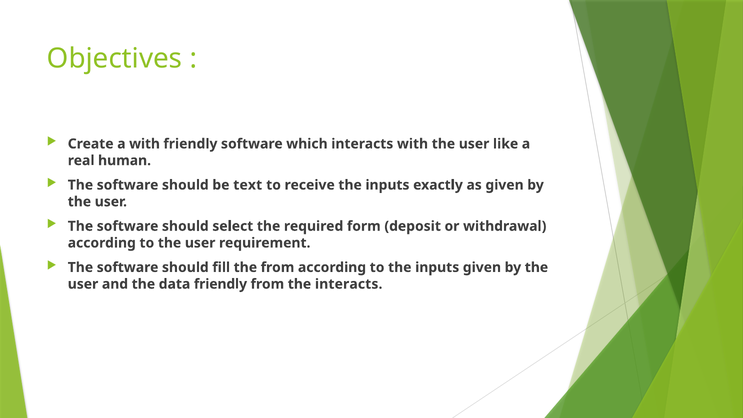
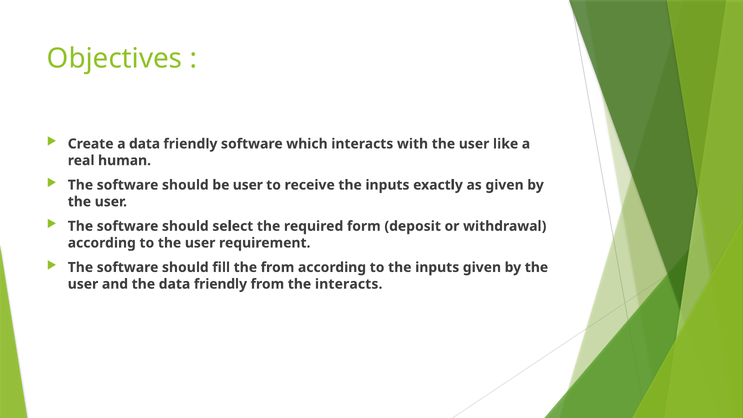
a with: with -> data (145, 144)
be text: text -> user (248, 185)
